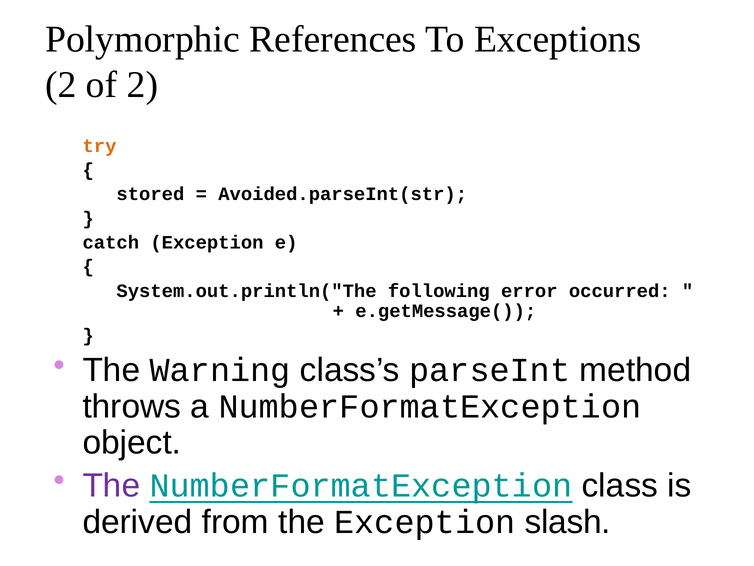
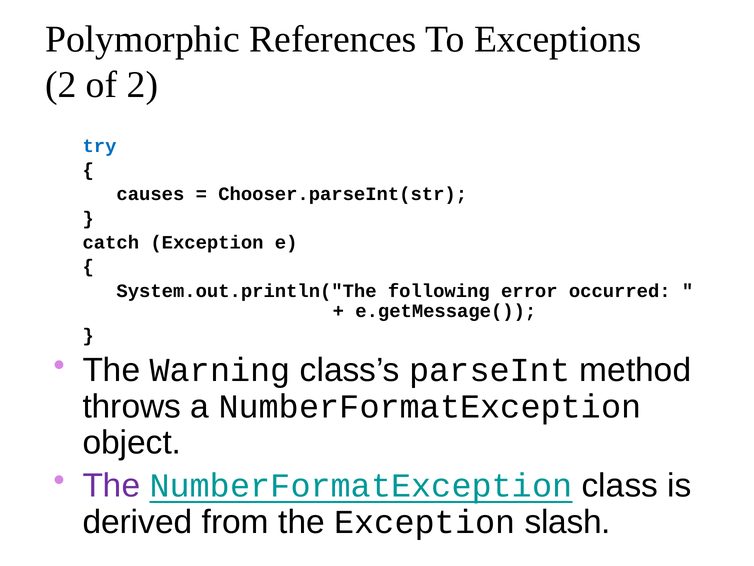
try colour: orange -> blue (100, 146)
stored: stored -> causes (150, 194)
Avoided.parseInt(str: Avoided.parseInt(str -> Chooser.parseInt(str (343, 194)
